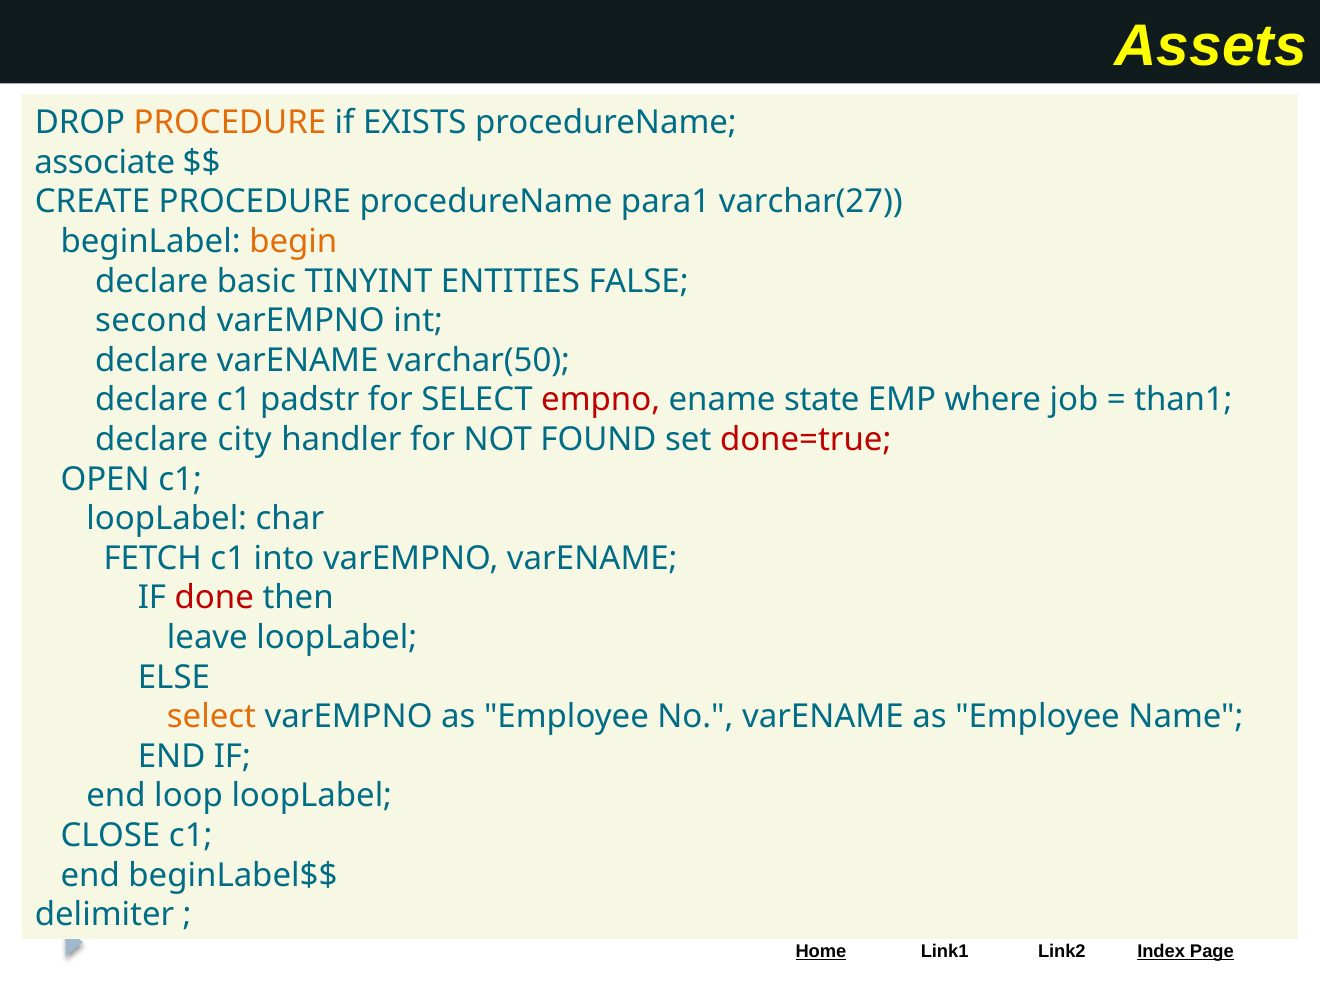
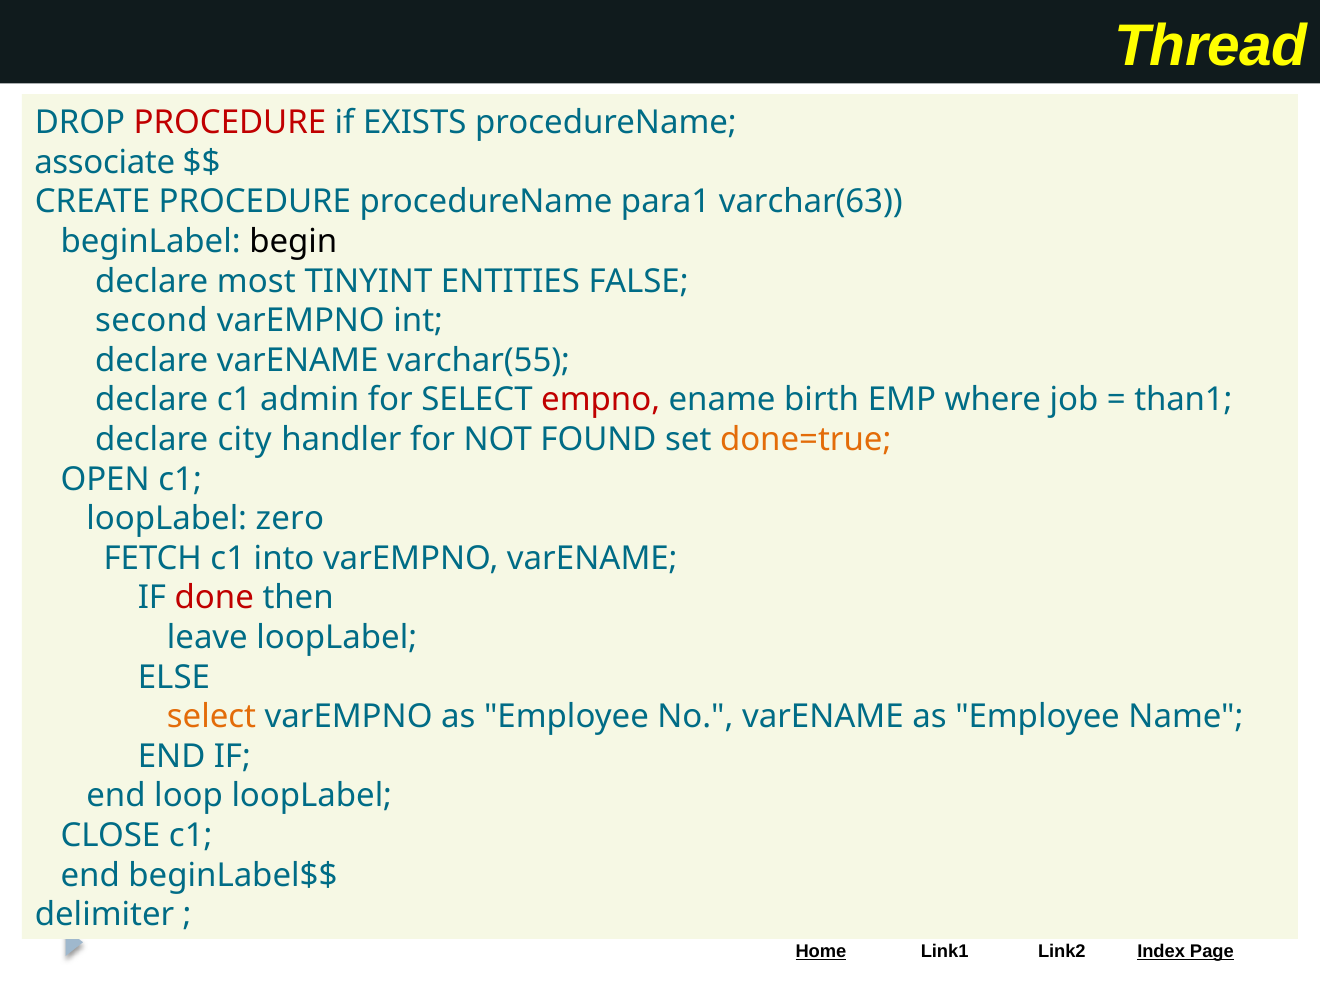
Assets: Assets -> Thread (1211, 46)
PROCEDURE colour: orange -> red (230, 123)
varchar(27: varchar(27 -> varchar(63 (811, 202)
begin colour: orange -> black (293, 242)
basic: basic -> most (256, 281)
varchar(50: varchar(50 -> varchar(55 (479, 360)
padstr: padstr -> admin (310, 400)
state: state -> birth (822, 400)
done=true colour: red -> orange (806, 440)
char: char -> zero (290, 519)
